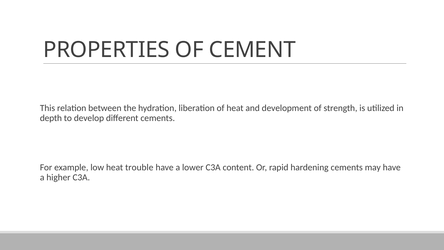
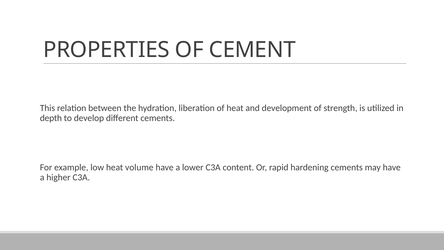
trouble: trouble -> volume (139, 167)
